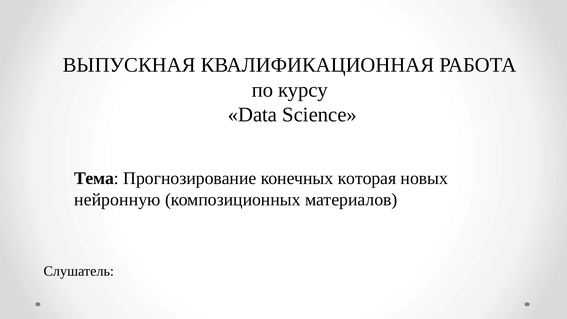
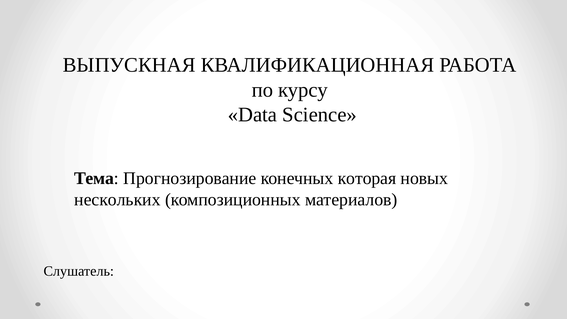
нейронную: нейронную -> нескольких (117, 200)
